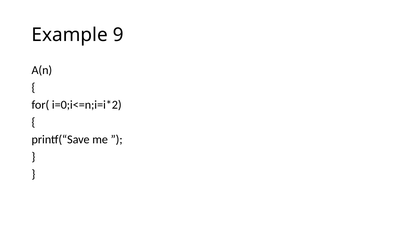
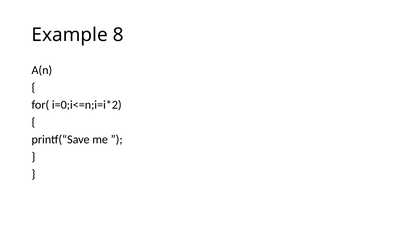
9: 9 -> 8 (118, 35)
